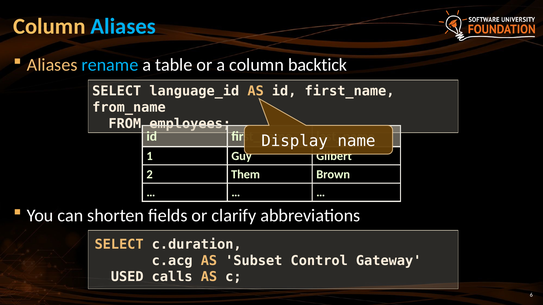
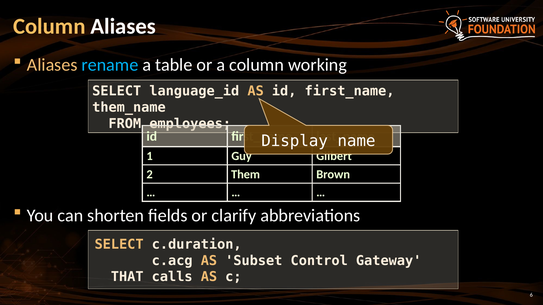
Aliases colour: light blue -> white (123, 26)
backtick: backtick -> working (318, 65)
from_name: from_name -> them_name (129, 107)
USED: USED -> THAT (127, 277)
